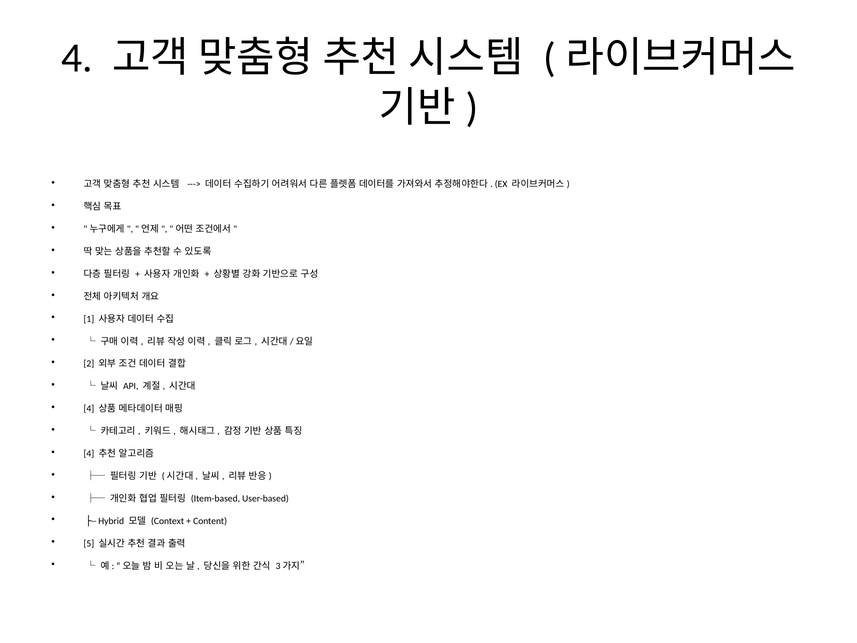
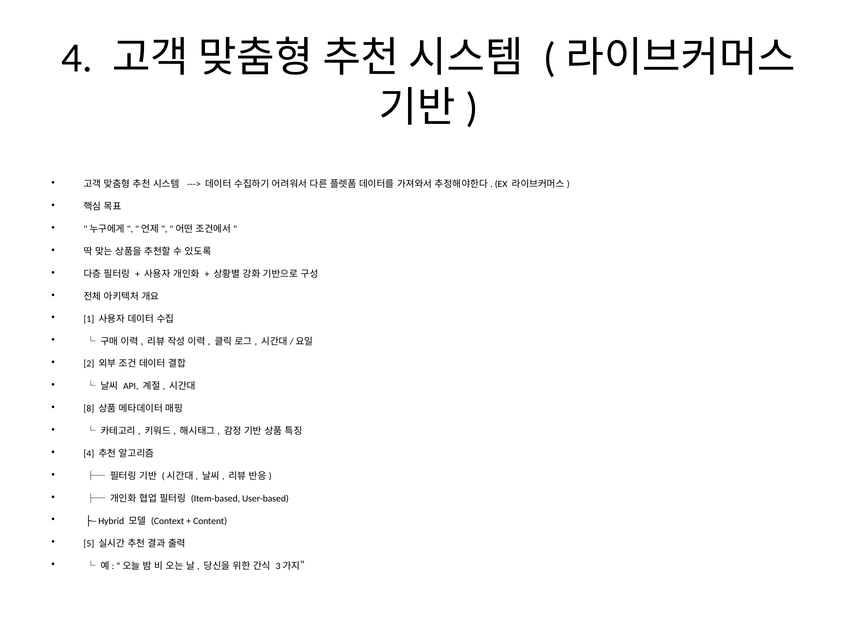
4: 4 -> 8 (89, 409)
